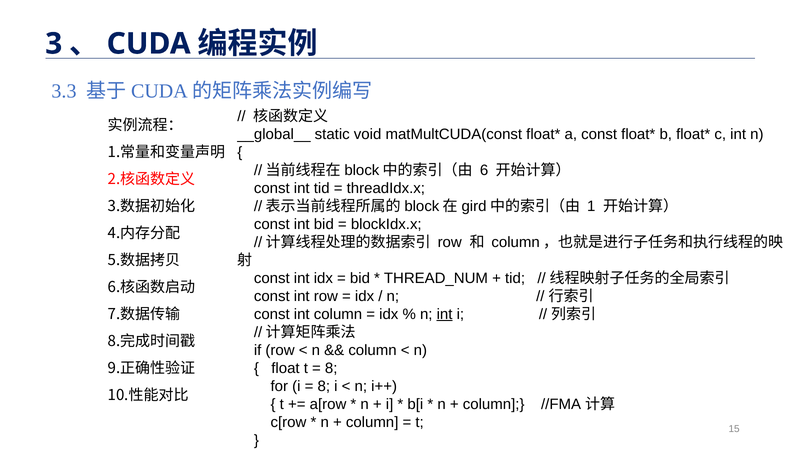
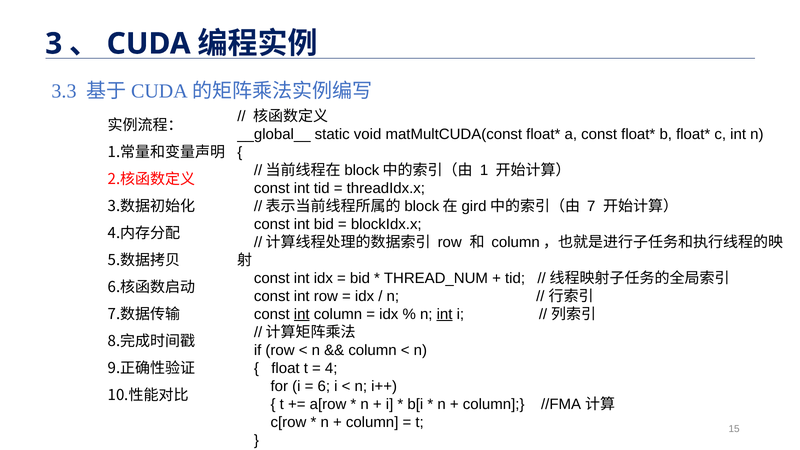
6: 6 -> 1 (484, 170)
1: 1 -> 7 (591, 206)
int underline: none -> present (302, 314)
8: 8 -> 4 (331, 368)
8: 8 -> 6 (324, 386)
